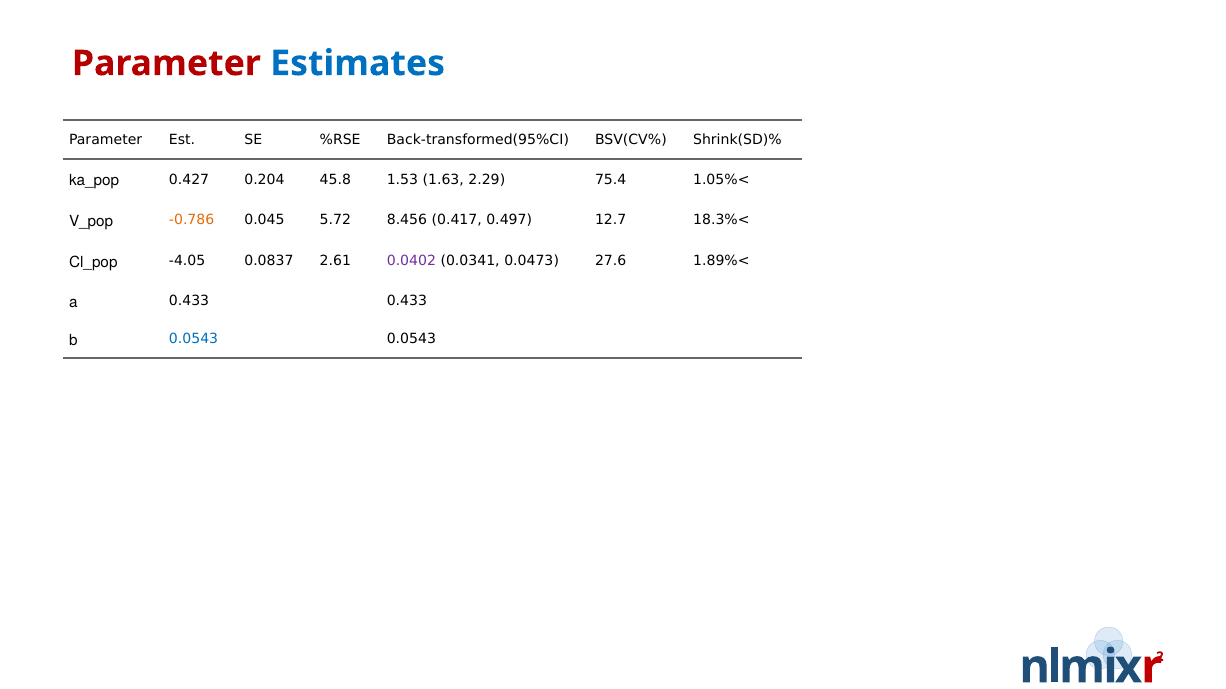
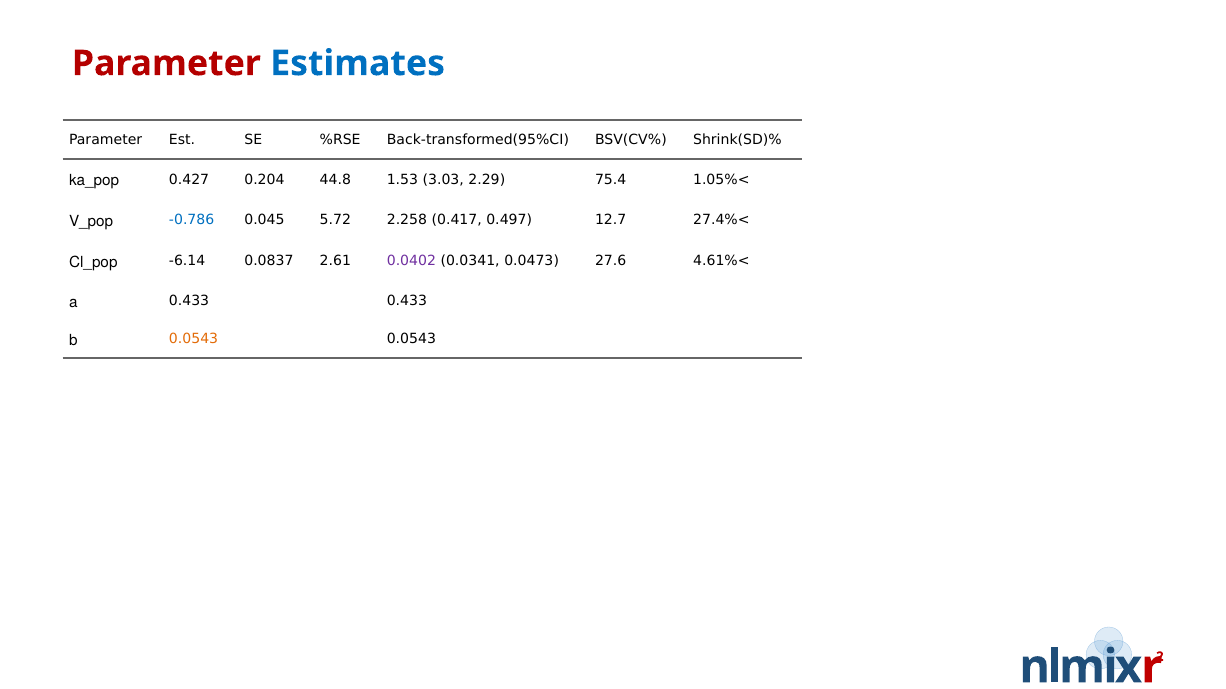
45.8: 45.8 -> 44.8 (335, 180)
1.63: 1.63 -> 3.03 (443, 180)
-0.786 colour: orange -> blue (192, 220)
8.456: 8.456 -> 2.258 (407, 220)
18.3%<: 18.3%< -> 27.4%< (721, 220)
-4.05: -4.05 -> -6.14 (187, 261)
1.89%<: 1.89%< -> 4.61%< (721, 261)
0.0543 colour: blue -> orange (194, 339)
